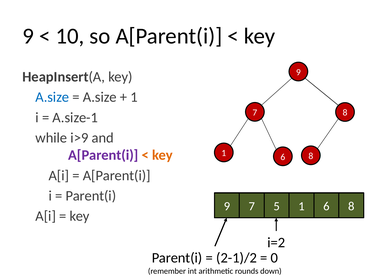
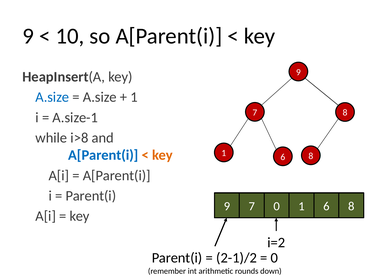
i>9: i>9 -> i>8 (79, 138)
A[Parent(i colour: purple -> blue (103, 155)
7 5: 5 -> 0 (277, 206)
